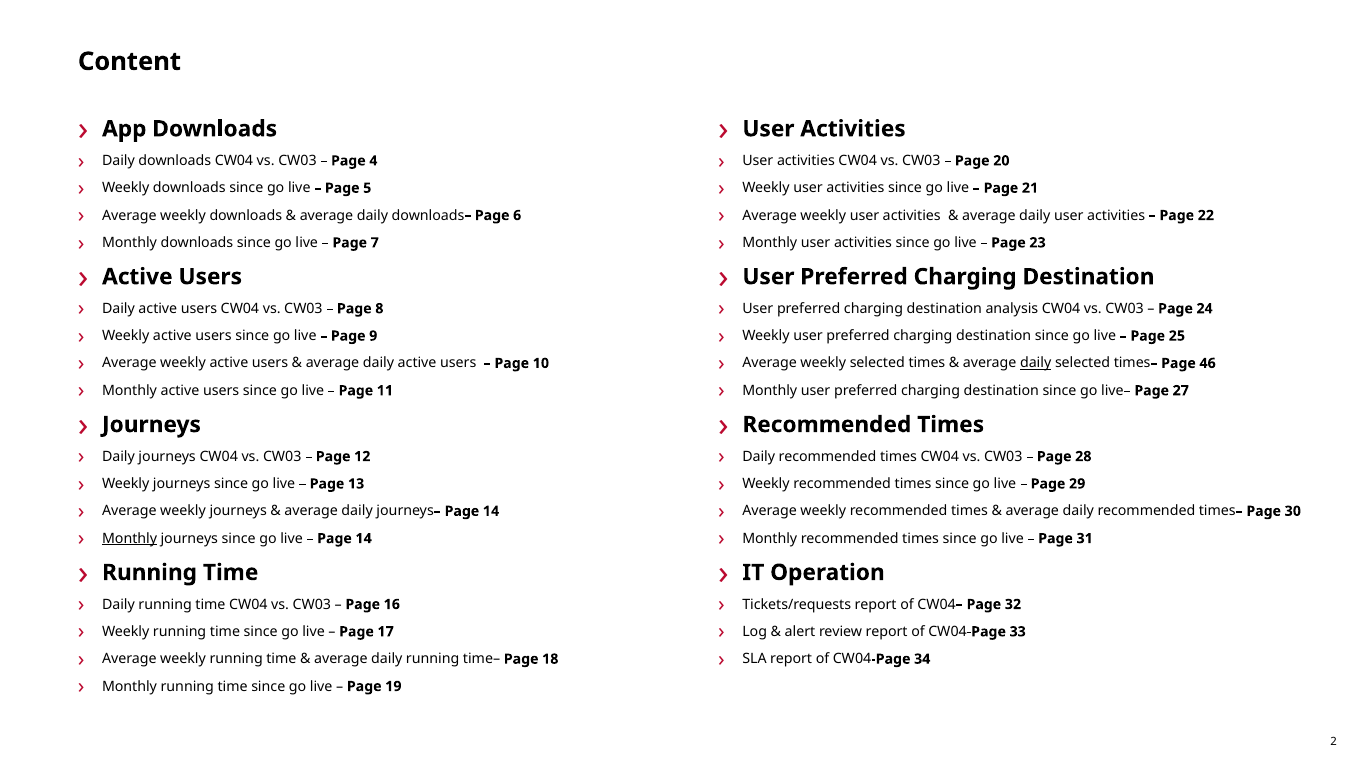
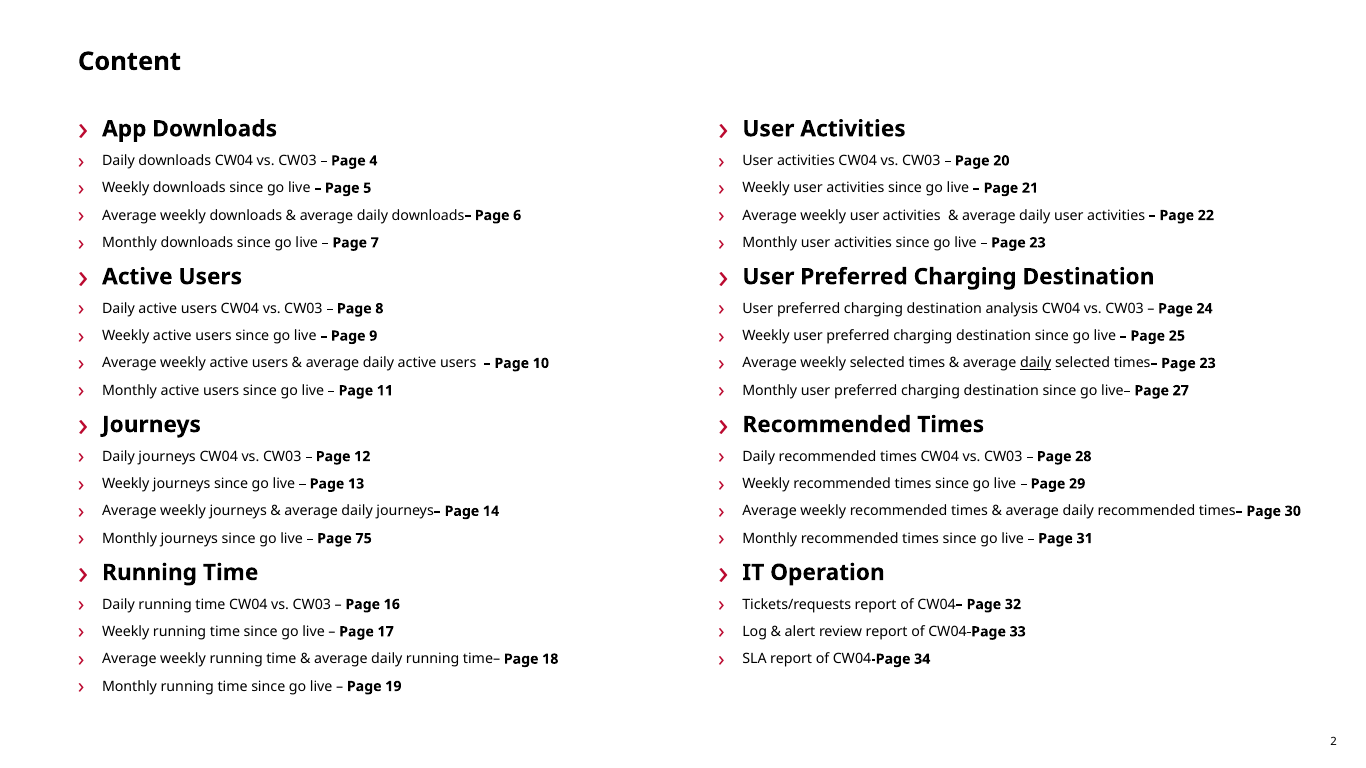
times– Page 46: 46 -> 23 (1208, 363)
Monthly underline: present -> none (130, 539)
14: 14 -> 75 (364, 539)
